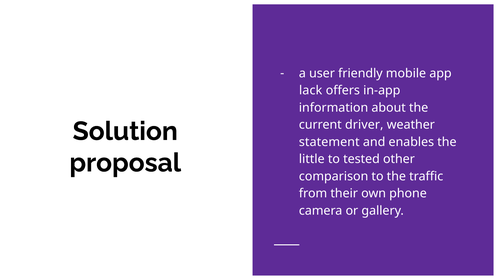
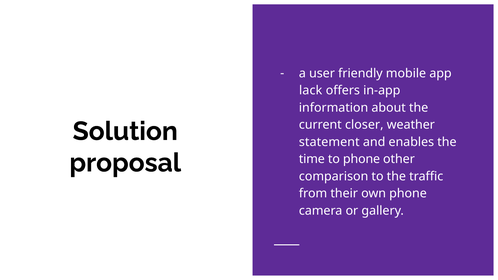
driver: driver -> closer (364, 125)
little: little -> time (312, 159)
to tested: tested -> phone (362, 159)
